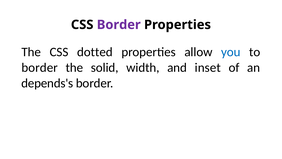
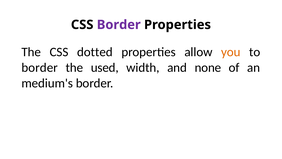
you colour: blue -> orange (231, 52)
solid: solid -> used (105, 67)
inset: inset -> none (208, 67)
depends's: depends's -> medium's (47, 83)
